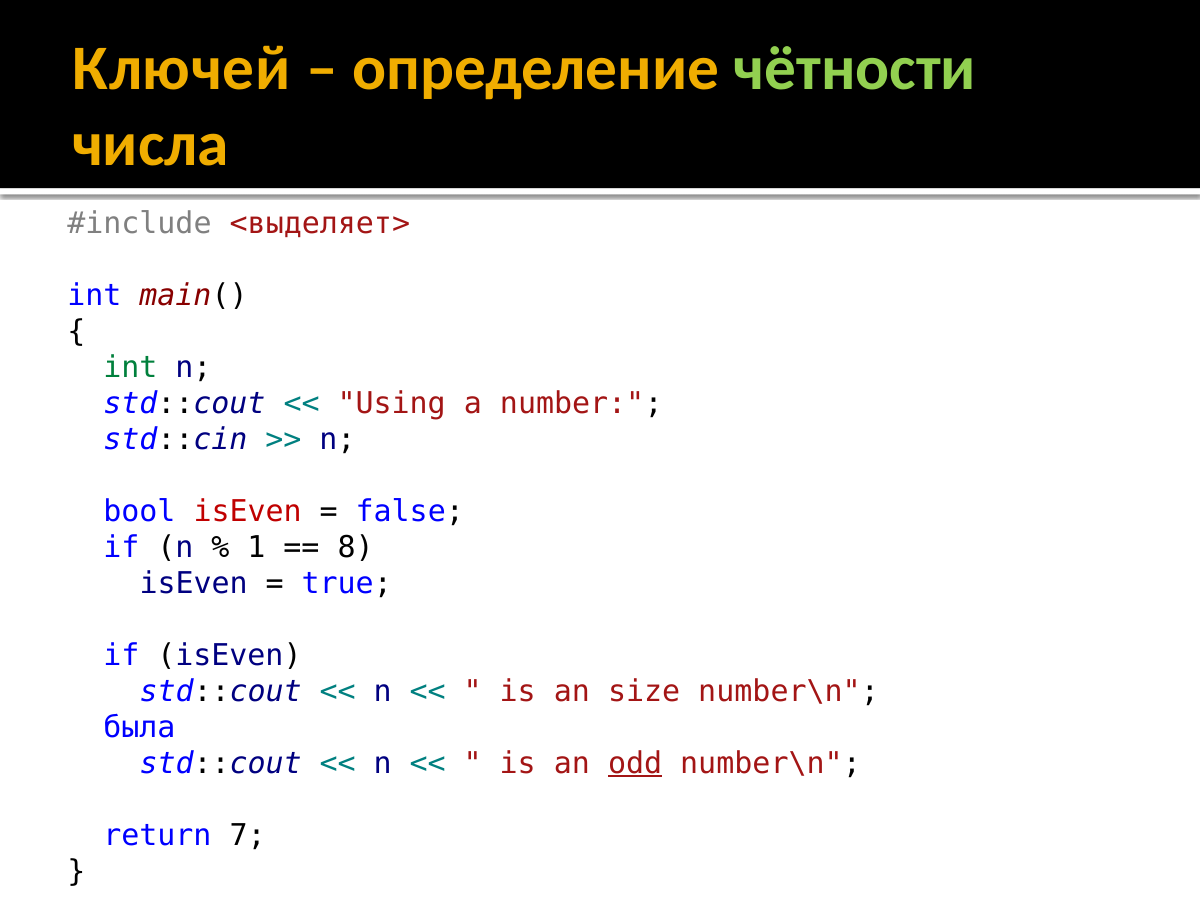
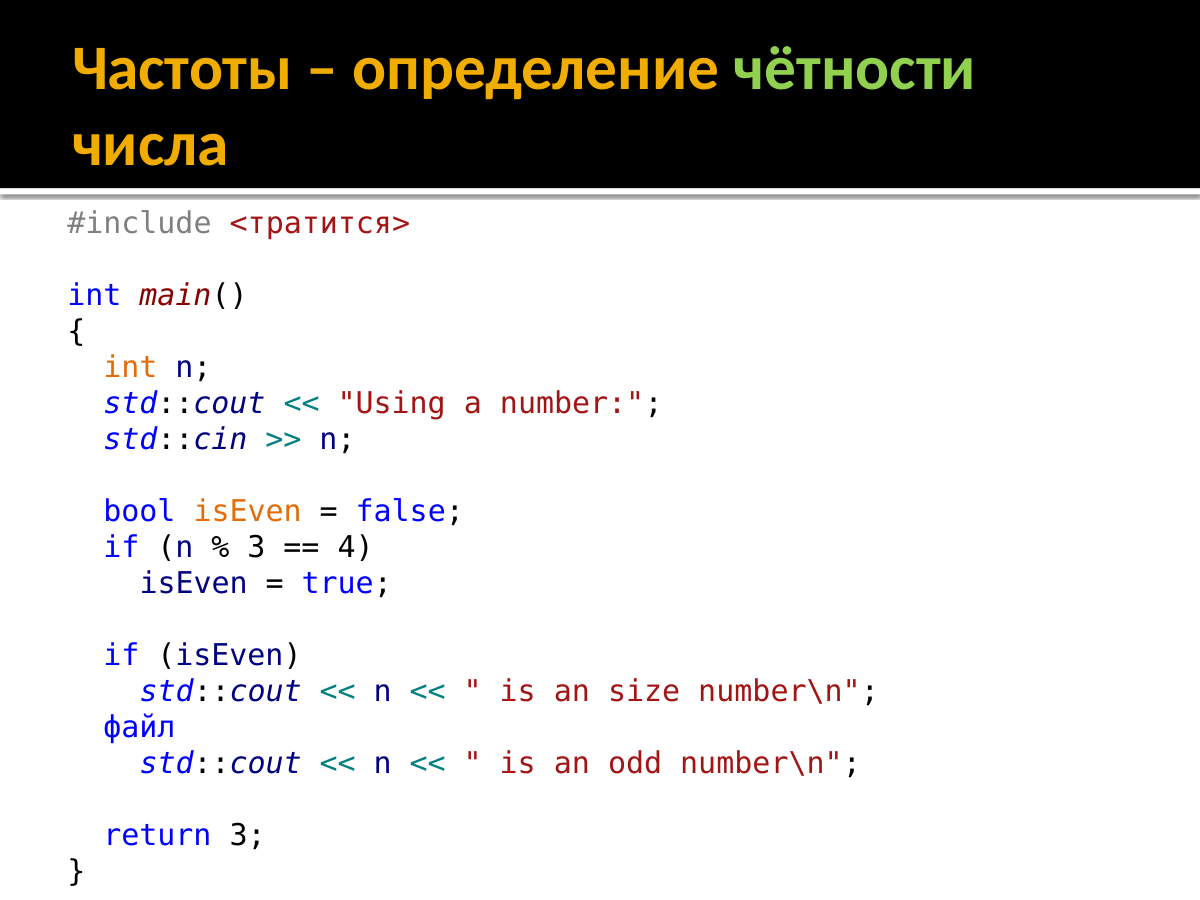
Ключей: Ключей -> Частоты (182, 68)
<выделяет>: <выделяет> -> <тратится> (320, 223)
int colour: green -> orange (130, 367)
isEven colour: red -> orange (248, 511)
1: 1 -> 3 (256, 547)
8: 8 -> 4 (356, 547)
была: была -> файл (139, 727)
odd underline: present -> none (635, 763)
return 7: 7 -> 3 (248, 835)
